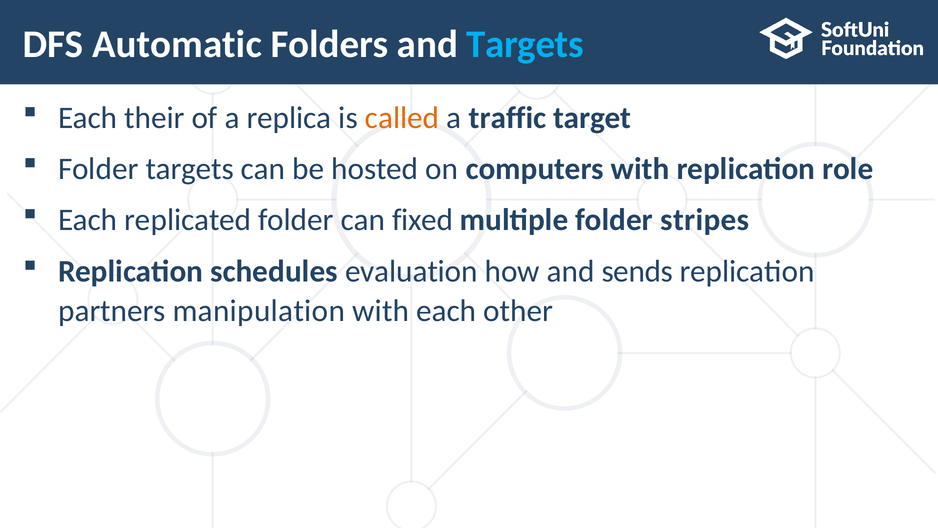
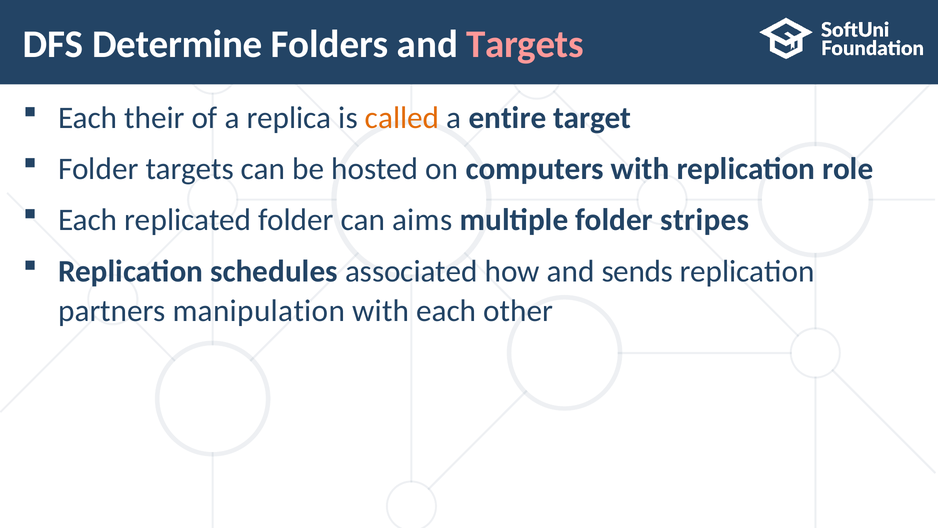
Automatic: Automatic -> Determine (177, 44)
Targets colour: light blue -> pink (525, 44)
traffic: traffic -> entire (508, 118)
fixed: fixed -> aims (422, 220)
evaluation: evaluation -> associated (411, 271)
